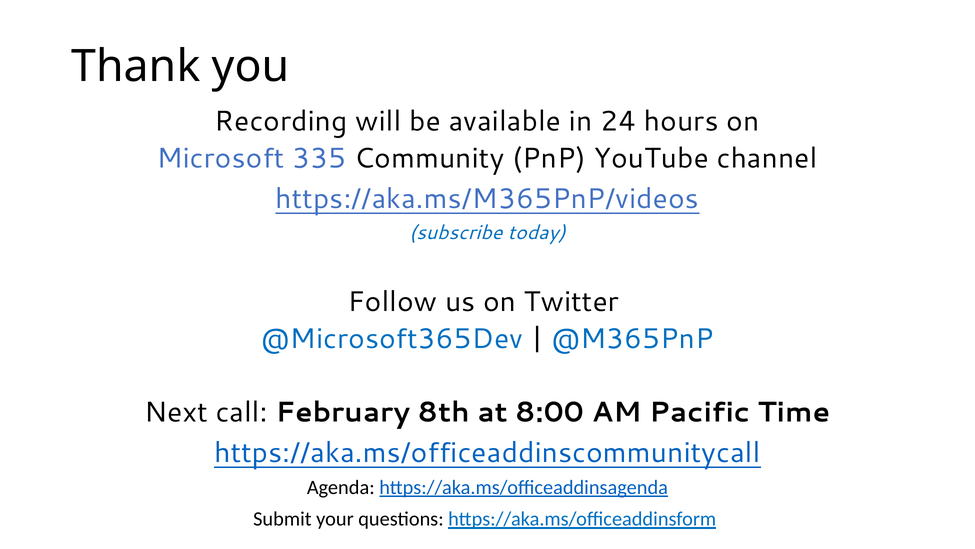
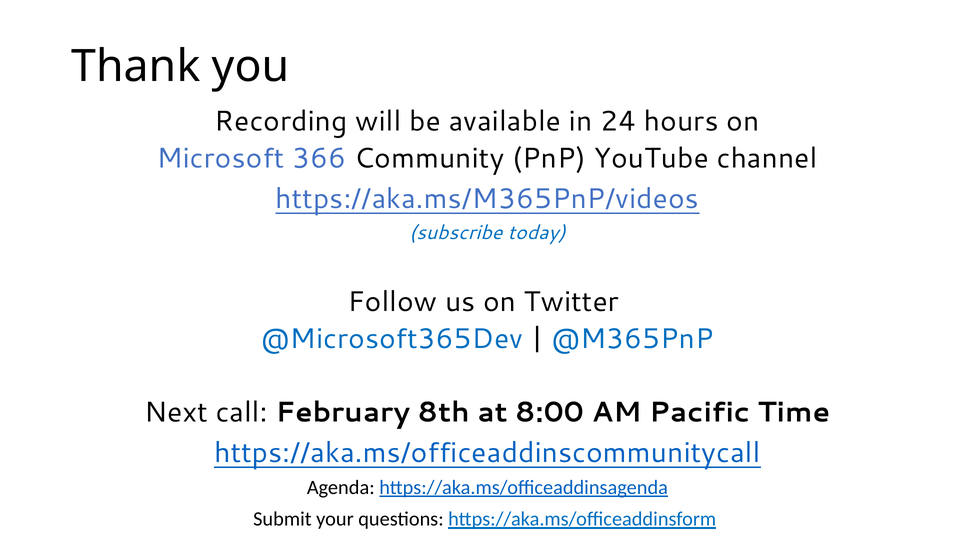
335: 335 -> 366 (319, 158)
